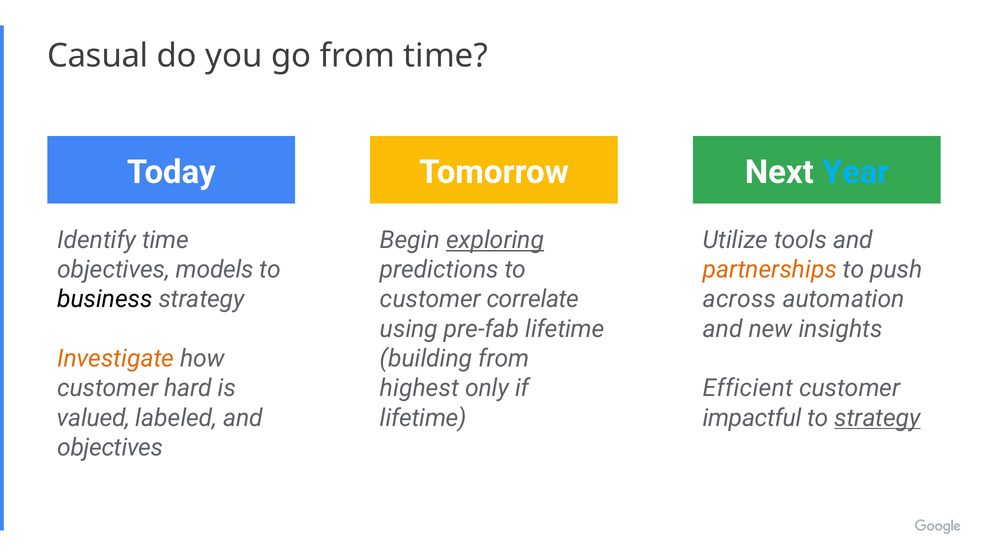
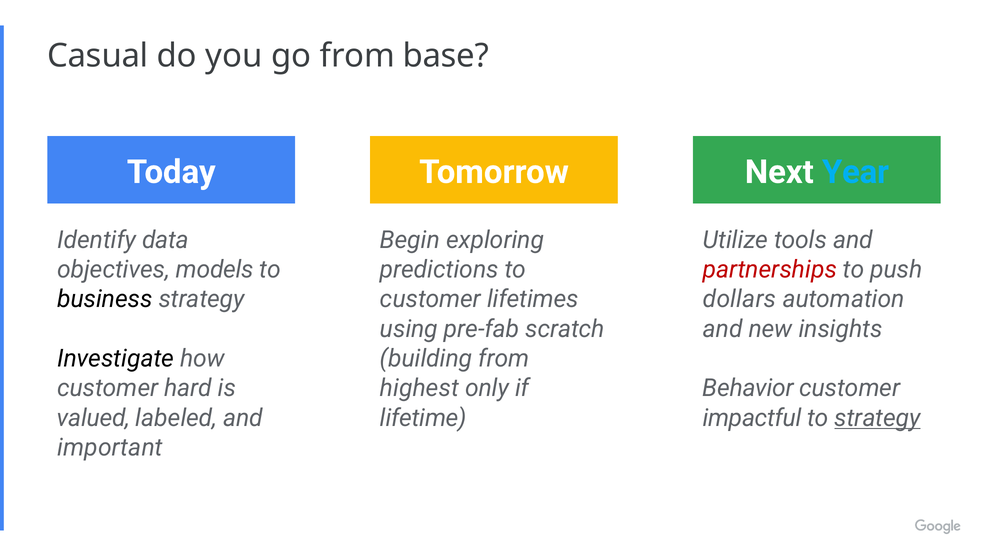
from time: time -> base (446, 56)
Identify time: time -> data (166, 240)
exploring underline: present -> none (495, 240)
partnerships colour: orange -> red (770, 270)
correlate: correlate -> lifetimes (533, 299)
across: across -> dollars (740, 299)
pre-fab lifetime: lifetime -> scratch (565, 329)
Investigate colour: orange -> black (116, 358)
Efficient: Efficient -> Behavior (748, 388)
objectives: objectives -> important (110, 447)
